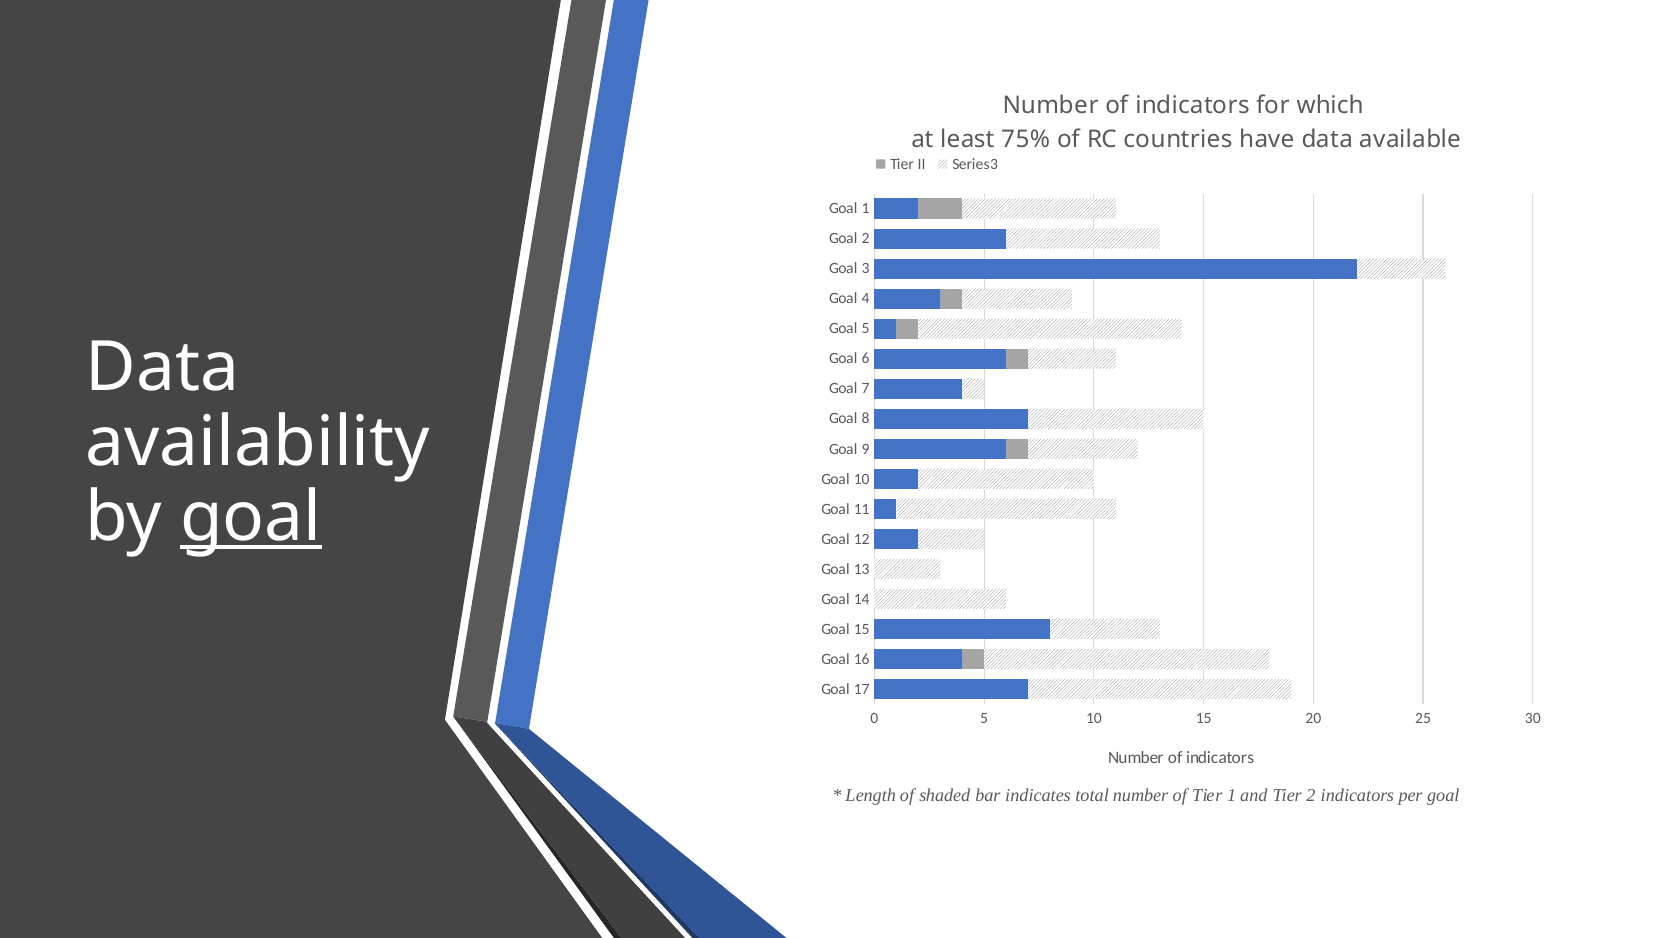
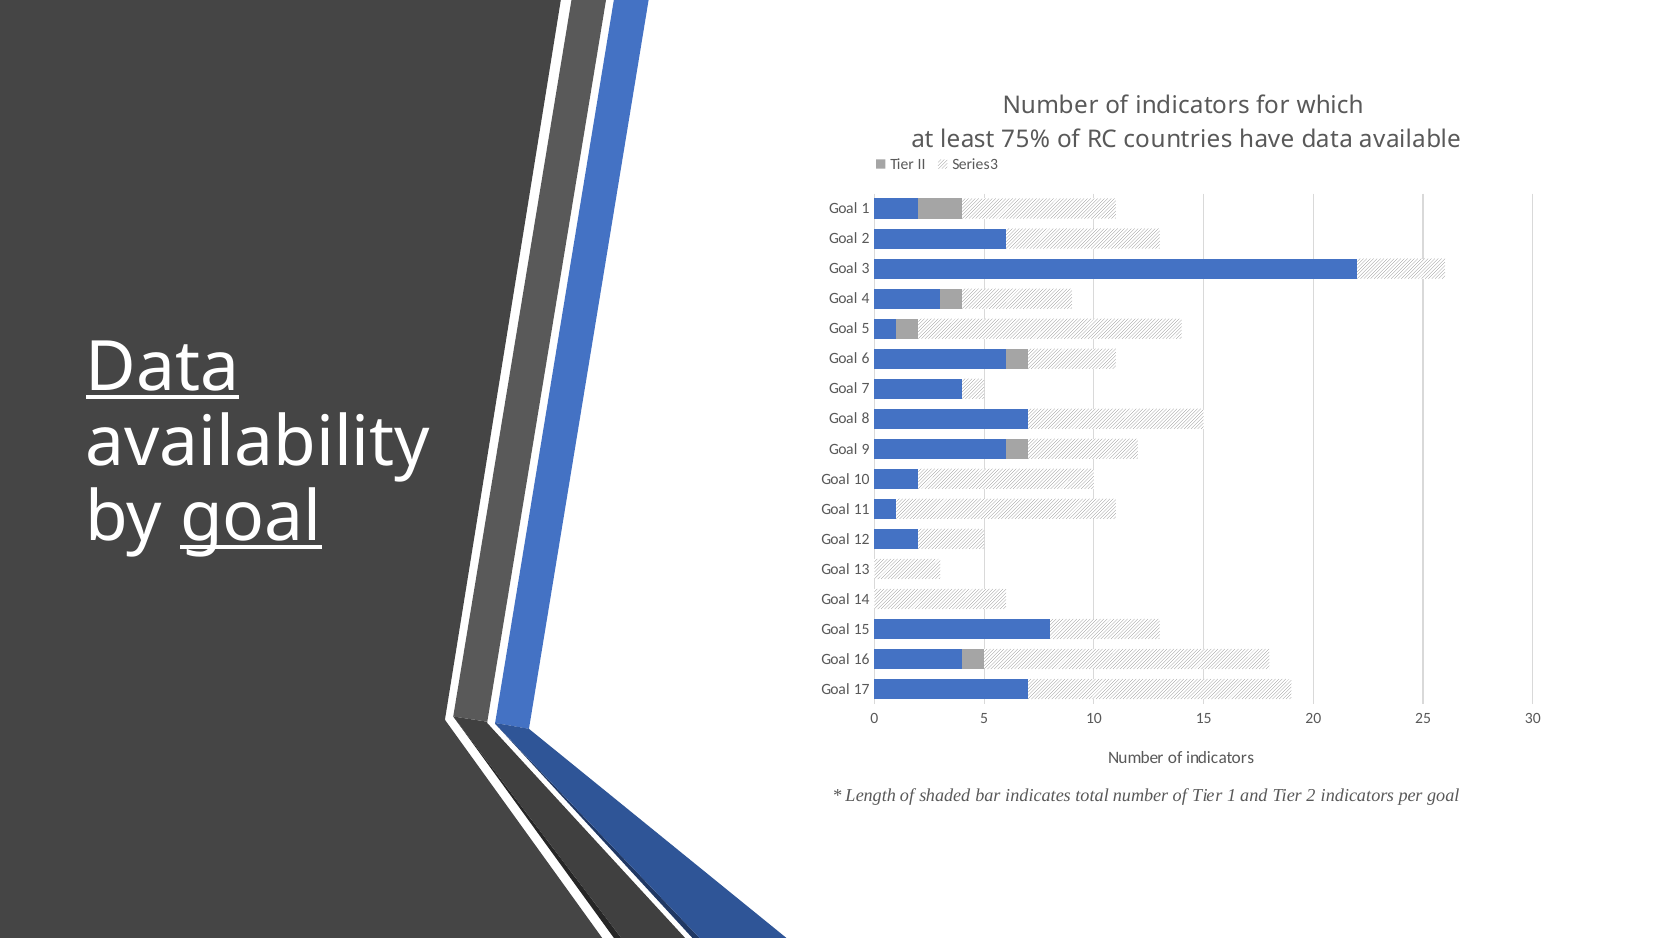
Data underline: none -> present (162, 367)
